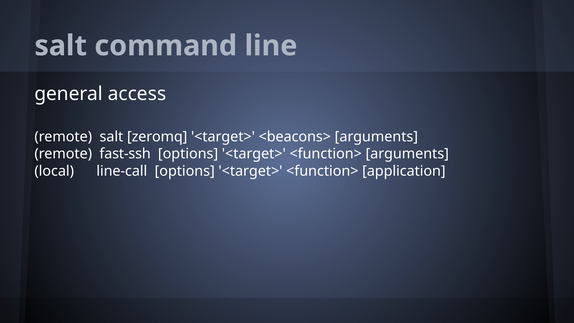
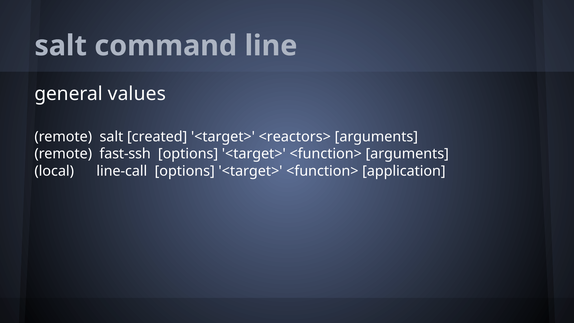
access: access -> values (137, 94)
zeromq: zeromq -> created (157, 137)
<beacons>: <beacons> -> <reactors> (295, 137)
